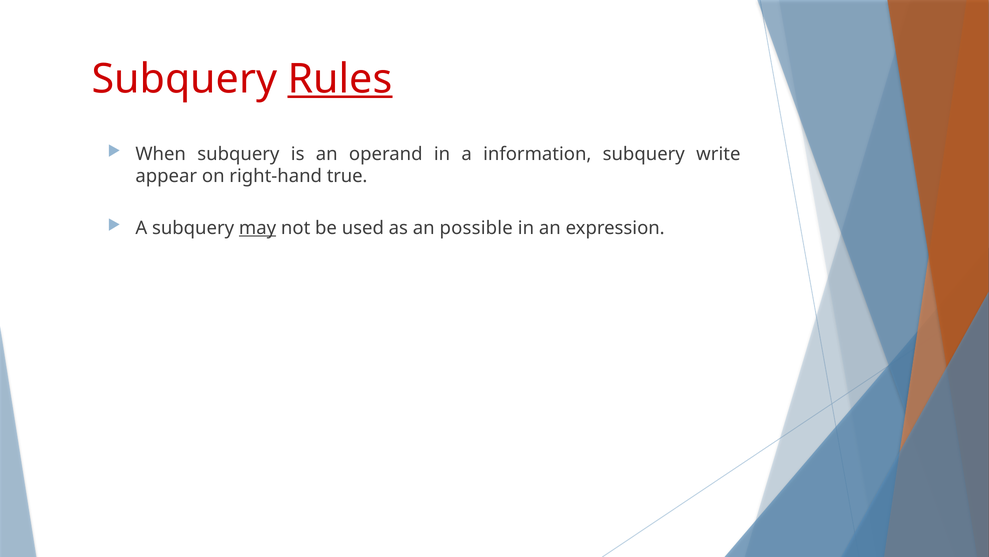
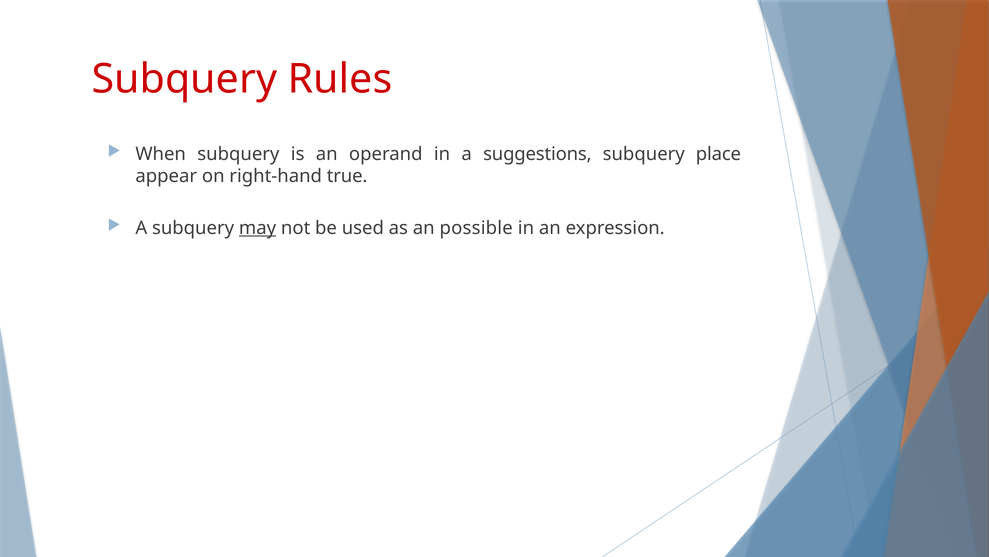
Rules underline: present -> none (340, 79)
information: information -> suggestions (537, 154)
write: write -> place (718, 154)
